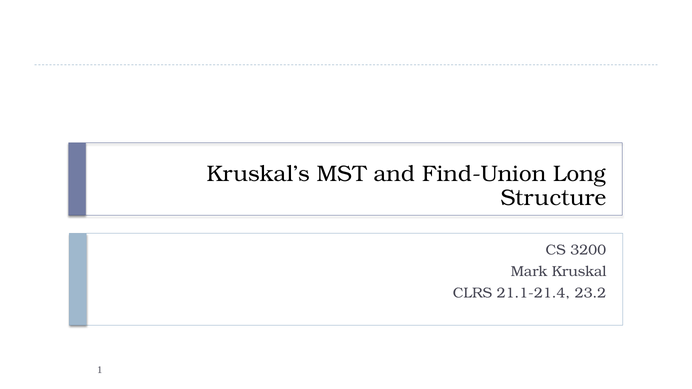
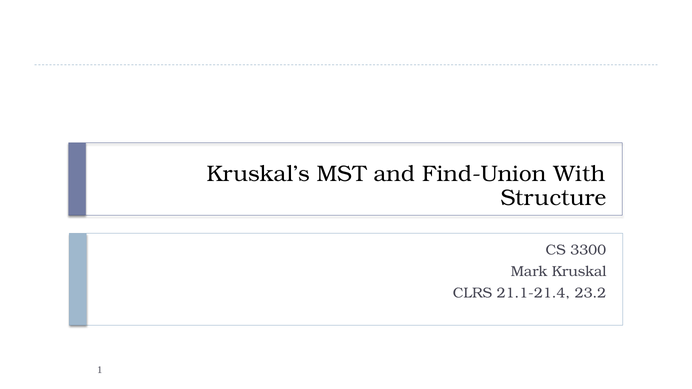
Long: Long -> With (580, 174)
3200: 3200 -> 3300 (588, 250)
